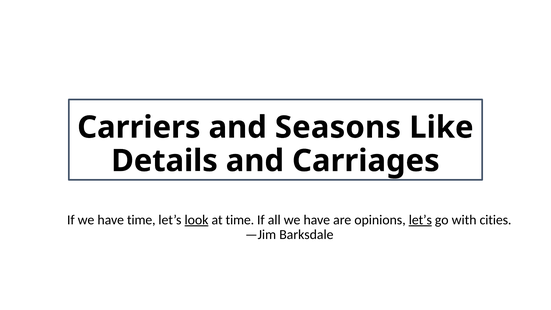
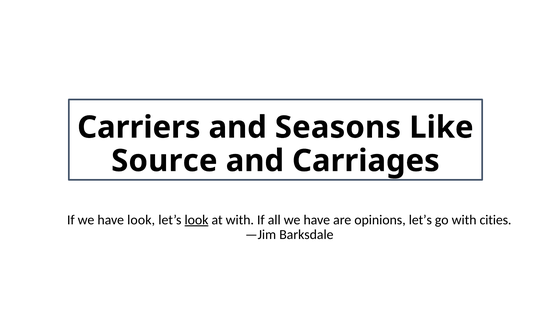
Details: Details -> Source (164, 161)
have time: time -> look (141, 220)
at time: time -> with (240, 220)
let’s underline: present -> none (420, 220)
